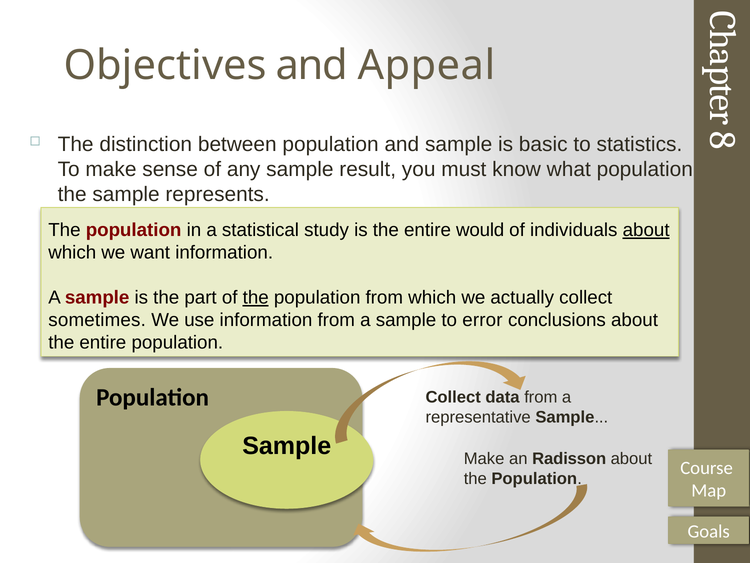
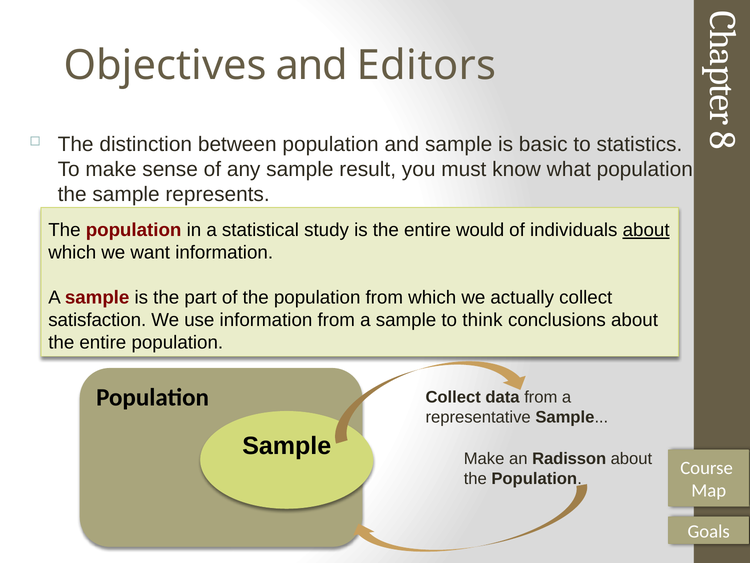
Appeal: Appeal -> Editors (427, 65)
the underline: present -> none (256, 297)
sometimes: sometimes -> satisfaction (97, 320)
error: error -> think (482, 320)
